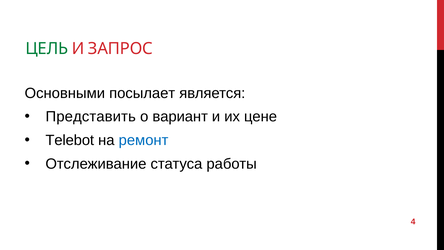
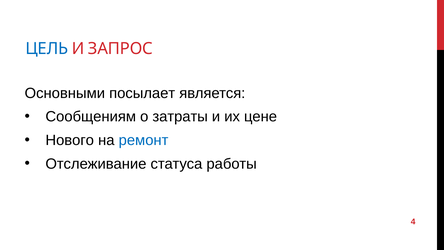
ЦЕЛЬ colour: green -> blue (47, 49)
Представить: Представить -> Сообщениям (91, 117)
вариант: вариант -> затраты (180, 117)
Telebot: Telebot -> Нового (70, 140)
